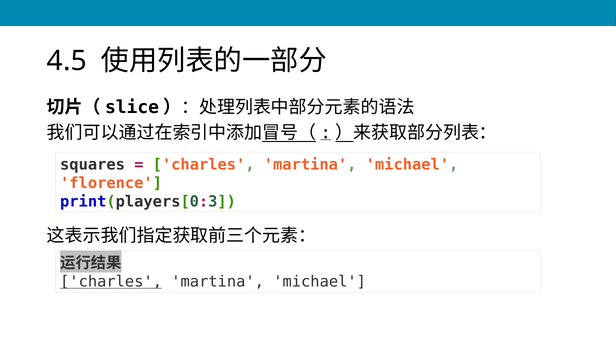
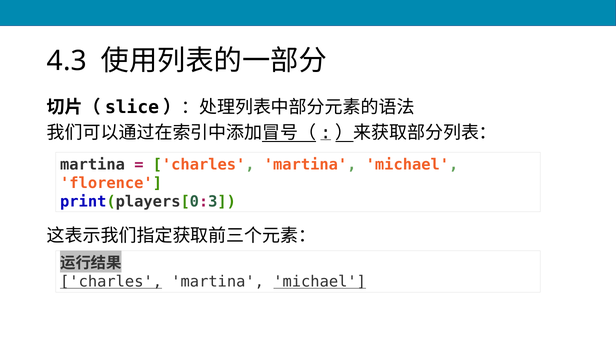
4.5: 4.5 -> 4.3 (67, 61)
squares: squares -> martina (93, 165)
michael underline: none -> present (320, 282)
